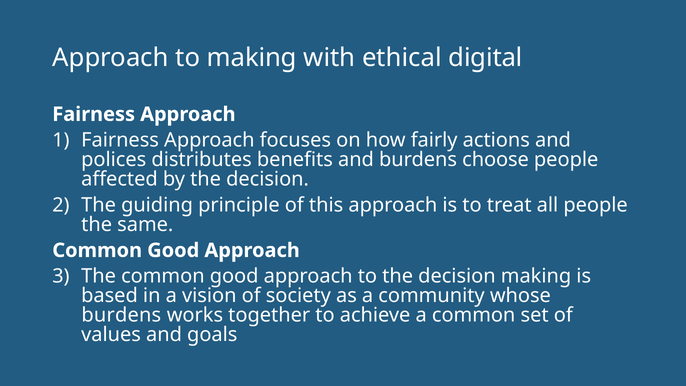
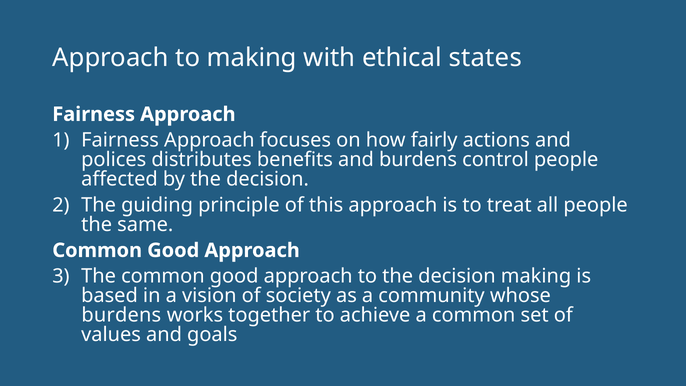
digital: digital -> states (485, 58)
choose: choose -> control (496, 160)
